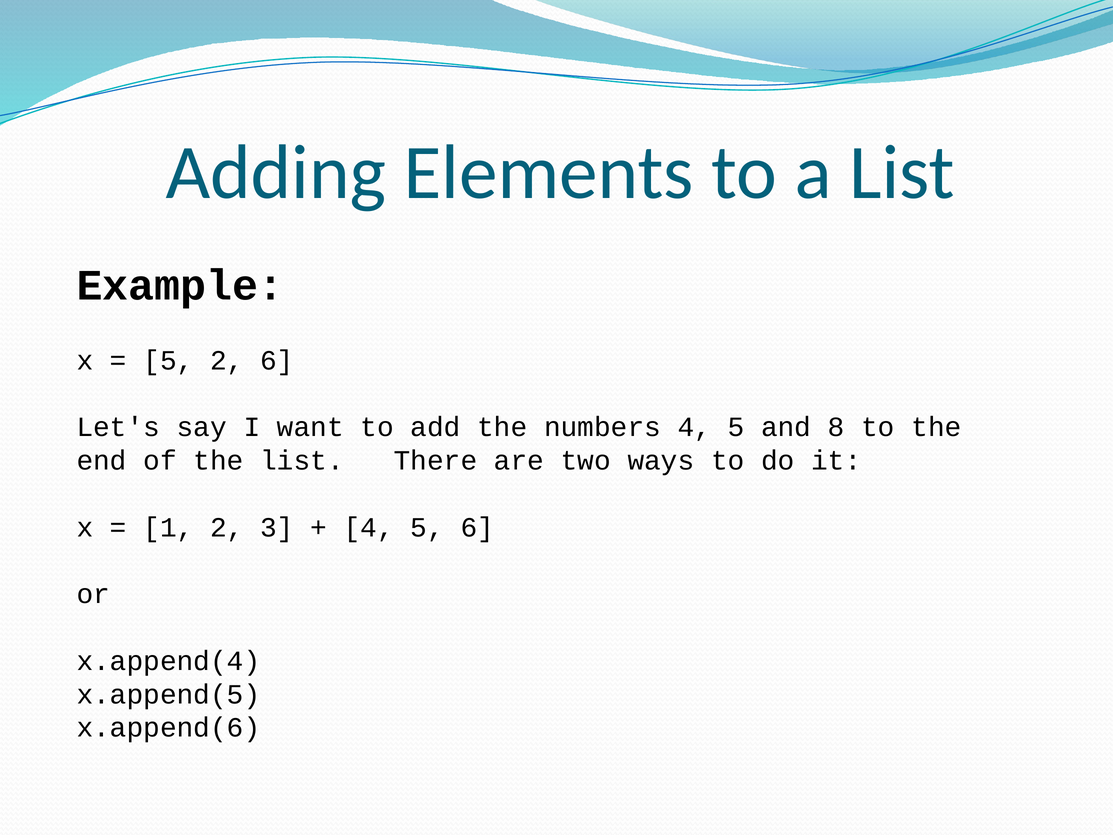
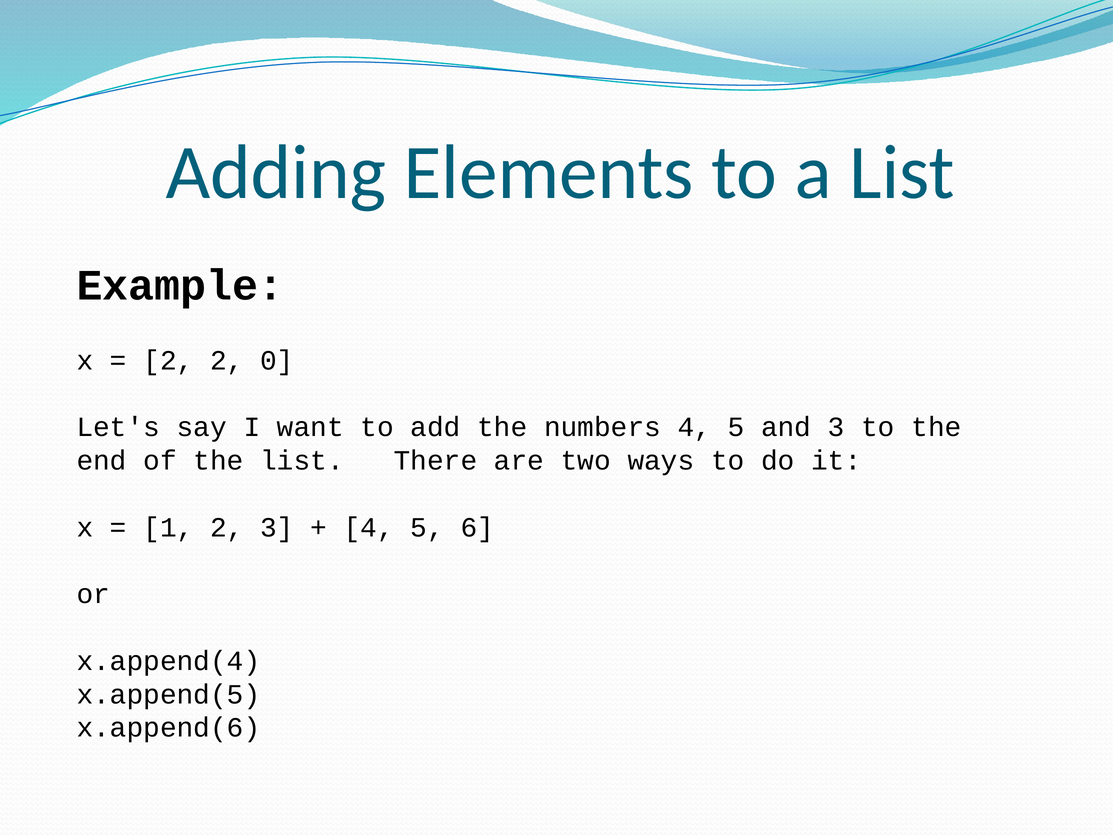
5: 5 -> 2 (168, 360)
2 6: 6 -> 0 (277, 360)
and 8: 8 -> 3 (836, 427)
